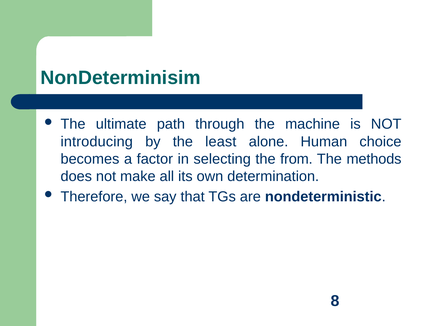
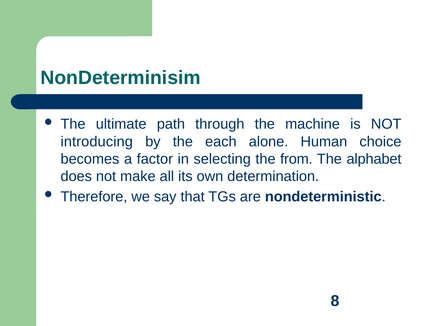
least: least -> each (221, 142)
methods: methods -> alphabet (374, 159)
